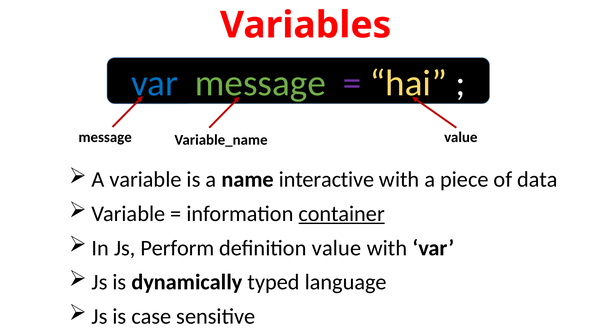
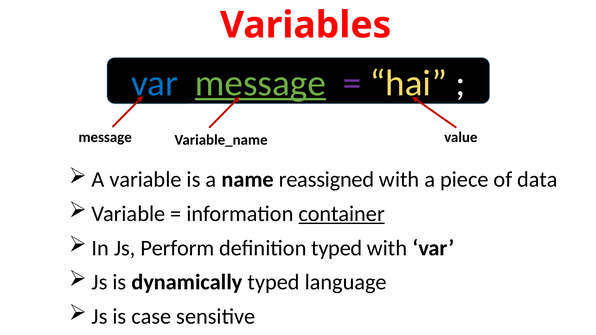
message underline: none -> present (260, 83)
interactive: interactive -> reassigned (327, 180)
definition value: value -> typed (337, 248)
